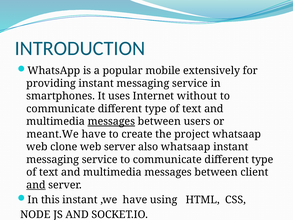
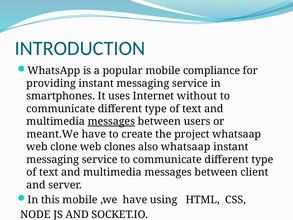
extensively: extensively -> compliance (212, 71)
web server: server -> clones (120, 147)
and underline: present -> none (36, 185)
this instant: instant -> mobile (80, 200)
